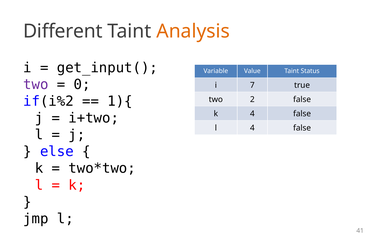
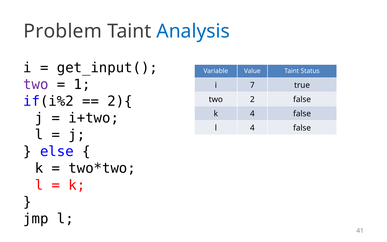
Different: Different -> Problem (63, 31)
Analysis colour: orange -> blue (193, 31)
0: 0 -> 1 (82, 84)
1){: 1){ -> 2){ (120, 101)
